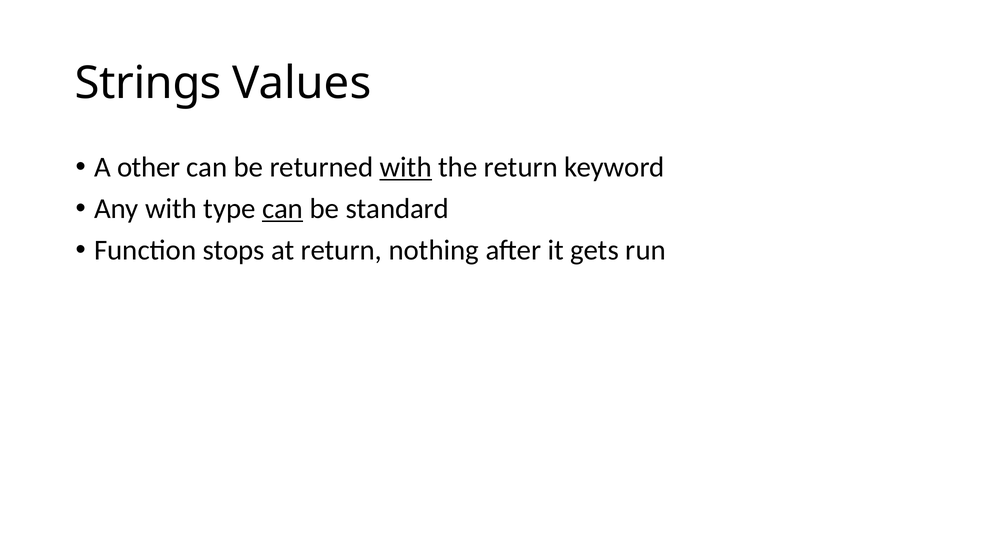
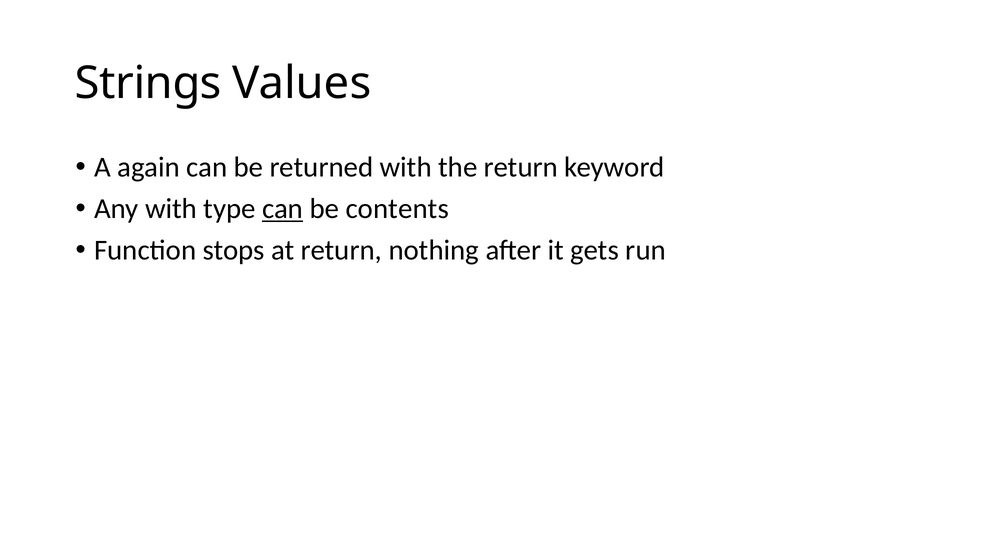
other: other -> again (149, 168)
with underline: present -> none (406, 168)
standard: standard -> contents (397, 209)
